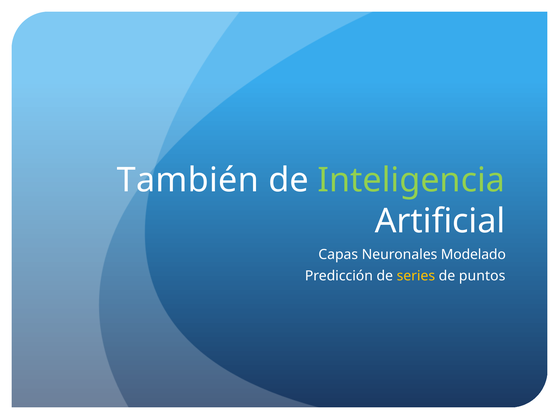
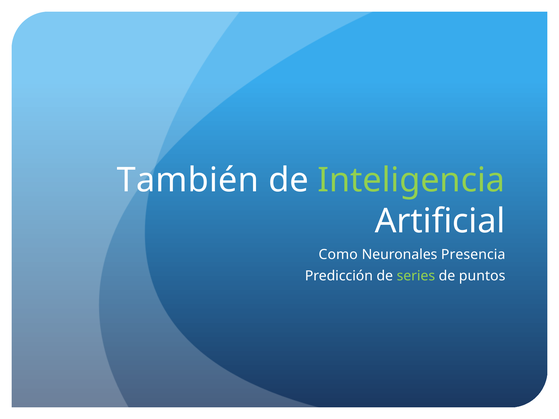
Capas: Capas -> Como (338, 255)
Modelado: Modelado -> Presencia (473, 255)
series colour: yellow -> light green (416, 276)
